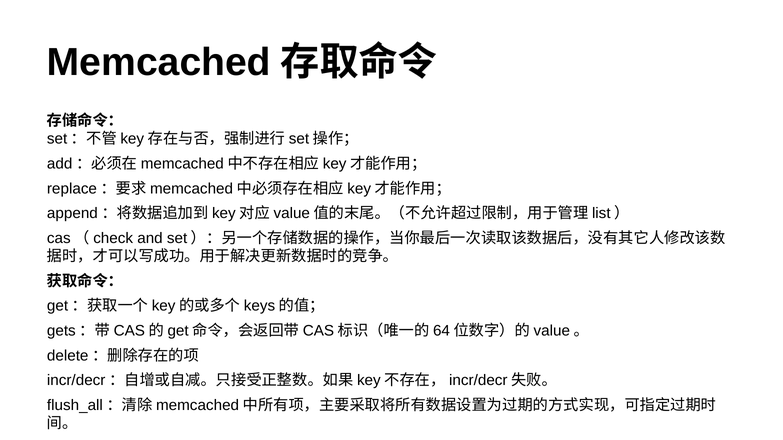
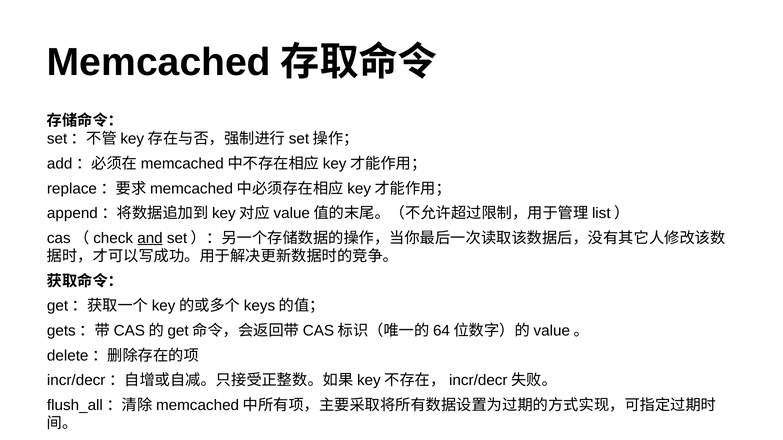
and underline: none -> present (150, 238)
